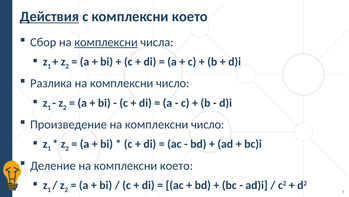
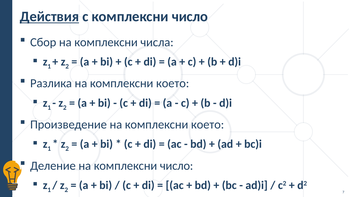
с комплексни което: което -> число (190, 17)
комплексни underline: present -> none (106, 42)
Разлика на комплексни число: число -> което (173, 83)
Произведение на комплексни число: число -> което (208, 124)
на комплексни което: което -> число (177, 165)
